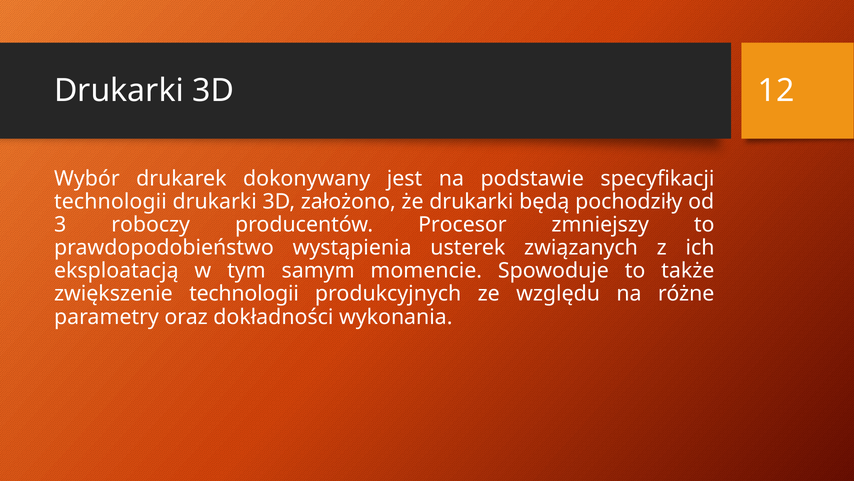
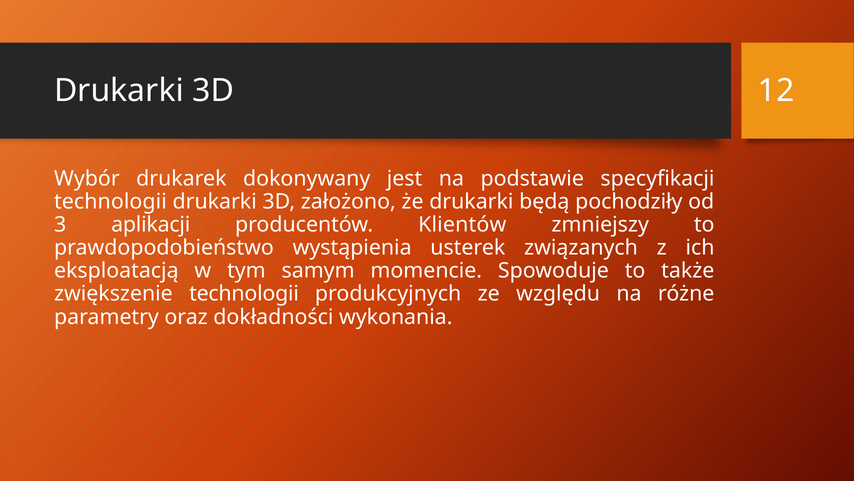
roboczy: roboczy -> aplikacji (151, 224)
Procesor: Procesor -> Klientów (462, 224)
